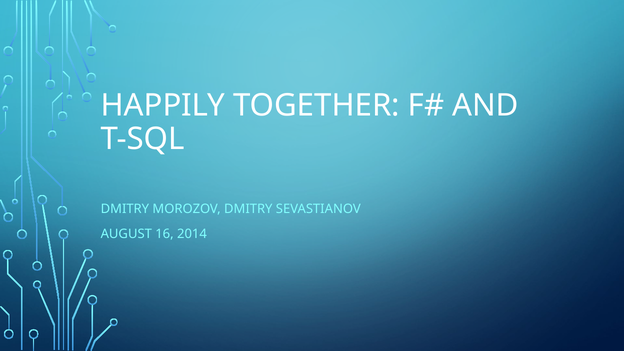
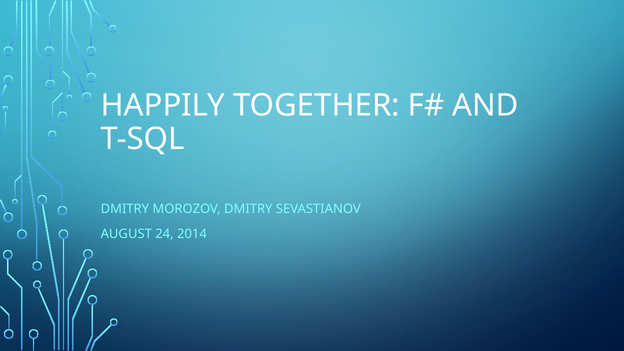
16: 16 -> 24 (164, 234)
